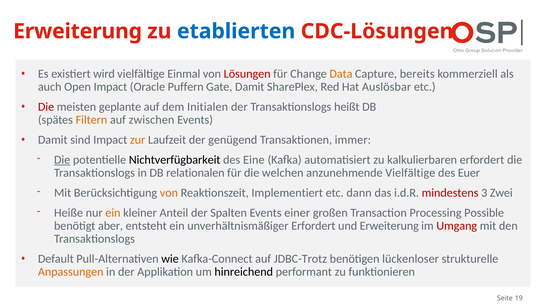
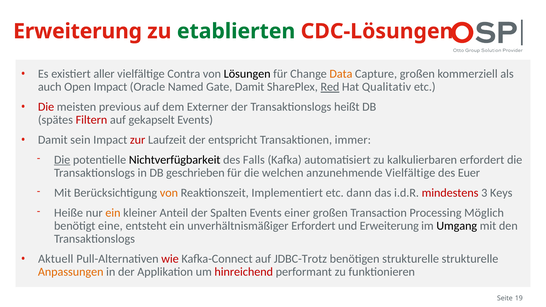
etablierten colour: blue -> green (236, 31)
wird: wird -> aller (104, 74)
Einmal: Einmal -> Contra (184, 74)
Lösungen colour: red -> black (247, 74)
Capture bereits: bereits -> großen (417, 74)
Puffern: Puffern -> Named (186, 87)
Red underline: none -> present (330, 87)
Auslösbar: Auslösbar -> Qualitativ (387, 87)
geplante: geplante -> previous (120, 107)
Initialen: Initialen -> Externer (208, 107)
Filtern colour: orange -> red (91, 120)
zwischen: zwischen -> gekapselt (152, 120)
sind: sind -> sein (80, 140)
zur colour: orange -> red (138, 140)
genügend: genügend -> entspricht (233, 140)
Eine: Eine -> Falls (254, 160)
relationalen: relationalen -> geschrieben (195, 173)
Zwei: Zwei -> Keys (501, 193)
Possible: Possible -> Möglich (484, 213)
aber: aber -> eine (110, 226)
Umgang colour: red -> black (457, 226)
Default: Default -> Aktuell (56, 259)
wie colour: black -> red (170, 259)
benötigen lückenloser: lückenloser -> strukturelle (411, 259)
hinreichend colour: black -> red (244, 272)
